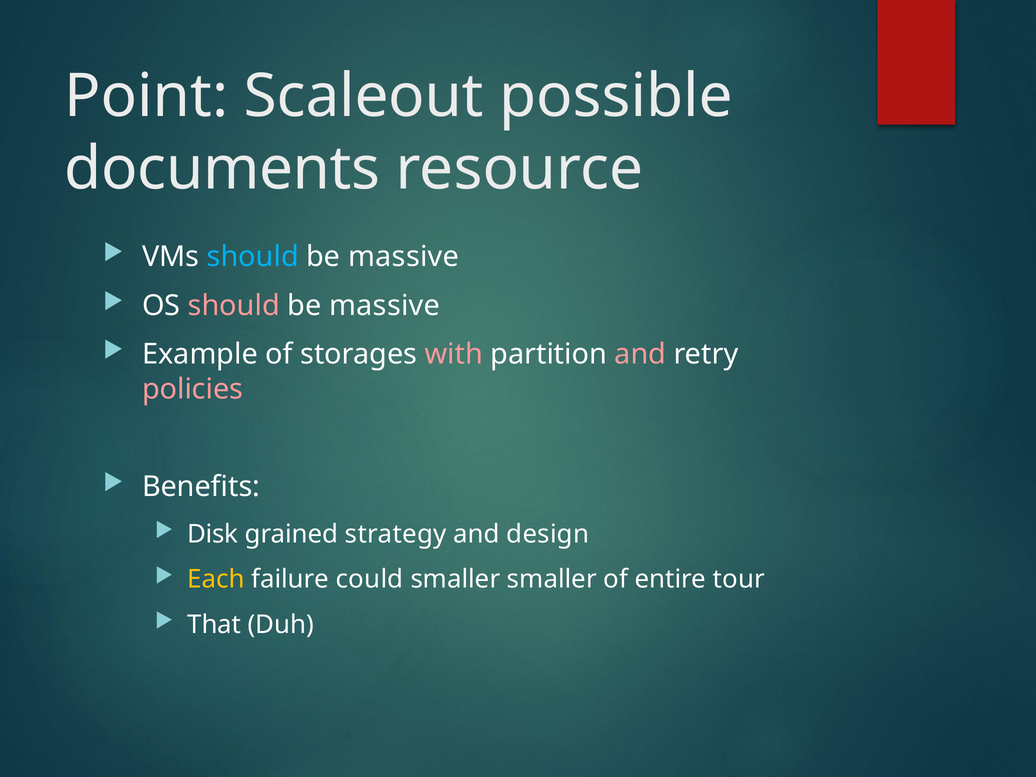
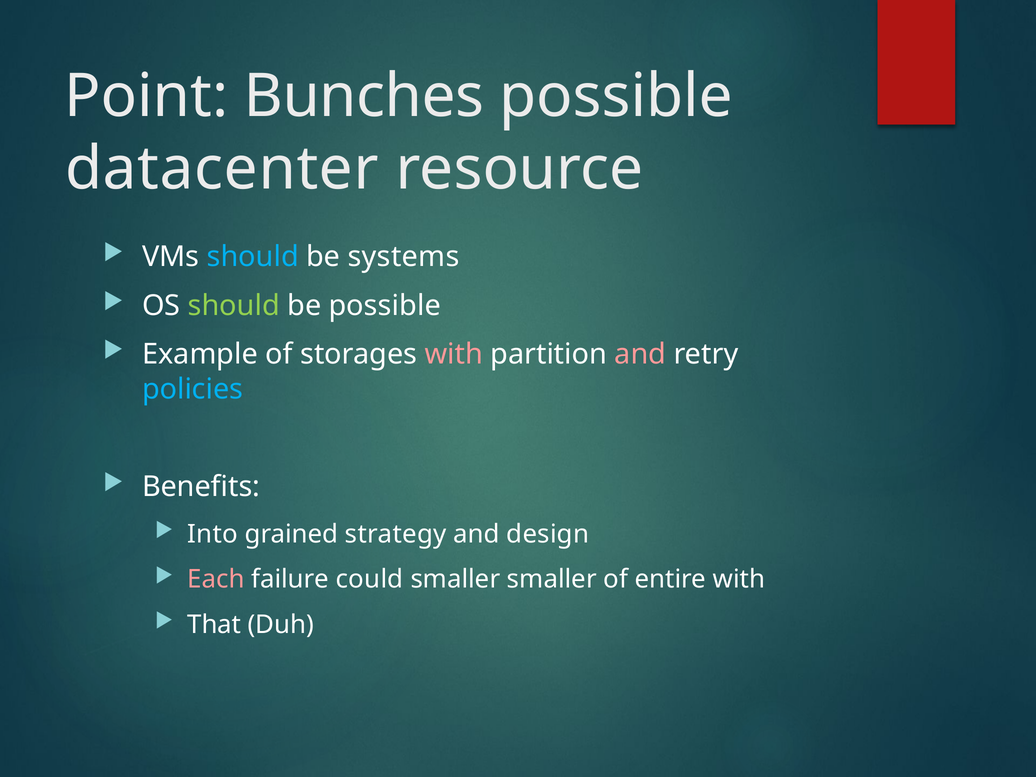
Scaleout: Scaleout -> Bunches (364, 96)
documents: documents -> datacenter (222, 169)
massive: massive -> systems (404, 257)
should colour: pink -> light green (234, 305)
massive: massive -> possible (385, 305)
policies colour: pink -> light blue (193, 389)
Disk: Disk -> Into (213, 534)
Each colour: yellow -> pink (216, 579)
entire tour: tour -> with (739, 579)
